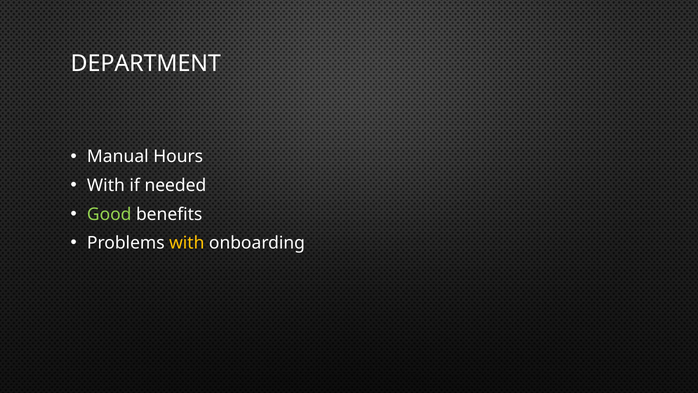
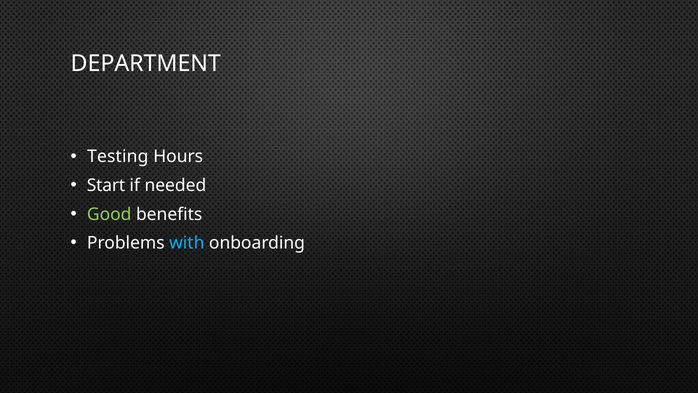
Manual: Manual -> Testing (118, 157)
With: With -> Start (106, 185)
with colour: yellow -> light blue (187, 243)
